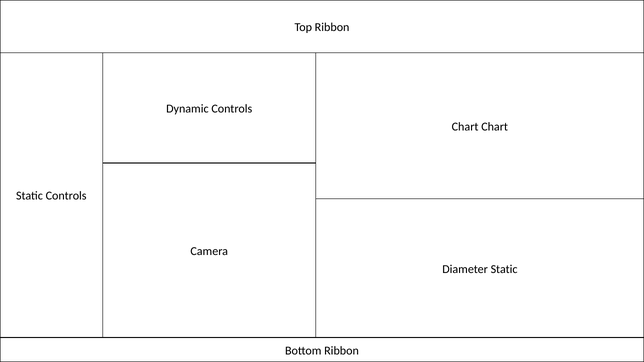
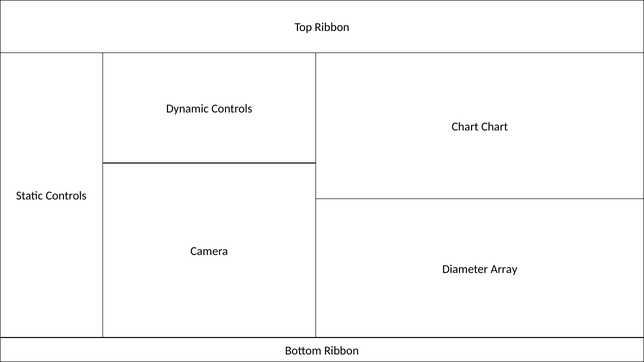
Diameter Static: Static -> Array (504, 269)
